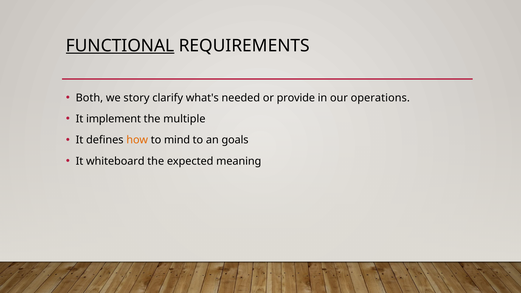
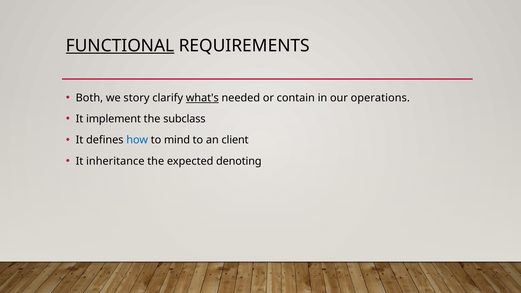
what's underline: none -> present (202, 98)
provide: provide -> contain (296, 98)
multiple: multiple -> subclass (184, 119)
how colour: orange -> blue (137, 140)
goals: goals -> client (235, 140)
whiteboard: whiteboard -> inheritance (115, 161)
meaning: meaning -> denoting (239, 161)
